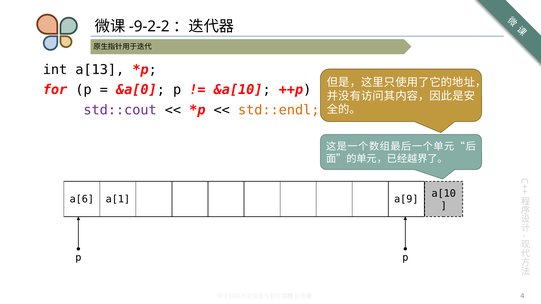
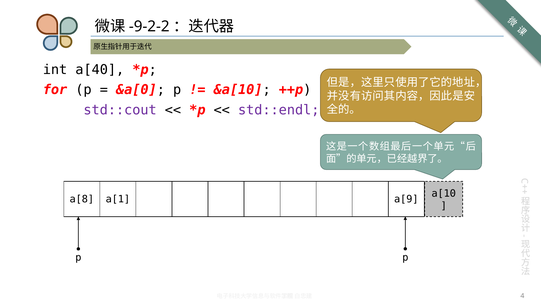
a[13: a[13 -> a[40 (100, 70)
std::endl colour: orange -> purple (279, 110)
a[6: a[6 -> a[8 (82, 199)
